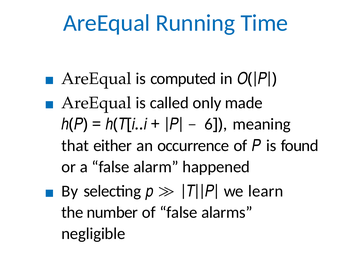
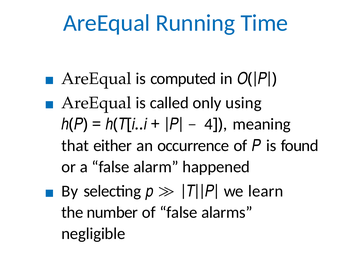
made: made -> using (244, 103)
6: 6 -> 4 (209, 124)
